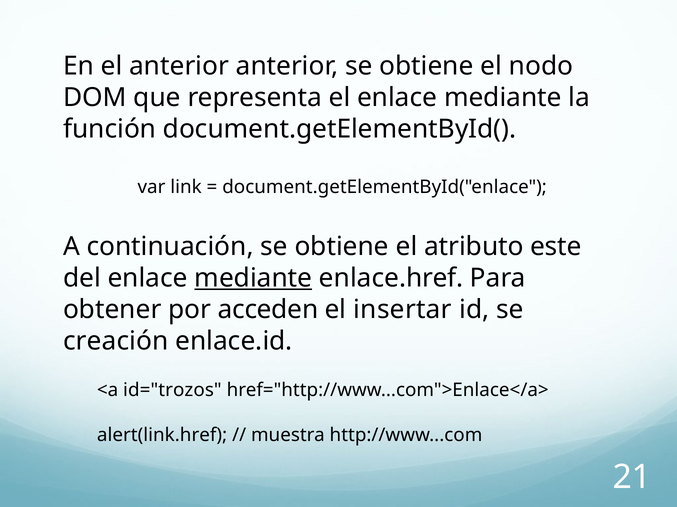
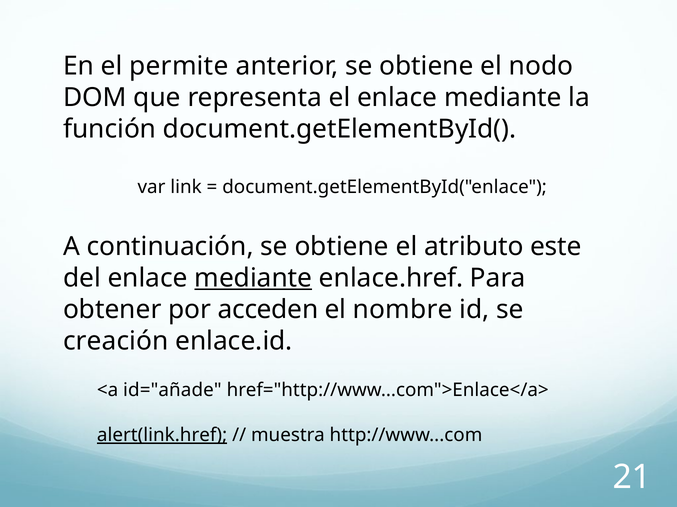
el anterior: anterior -> permite (179, 66)
insertar: insertar -> nombre (403, 310)
id="trozos: id="trozos -> id="añade (172, 391)
alert(link.href underline: none -> present (162, 436)
